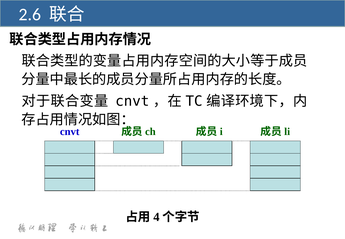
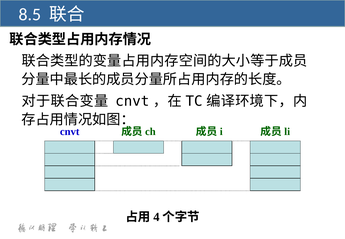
2.6: 2.6 -> 8.5 (30, 15)
